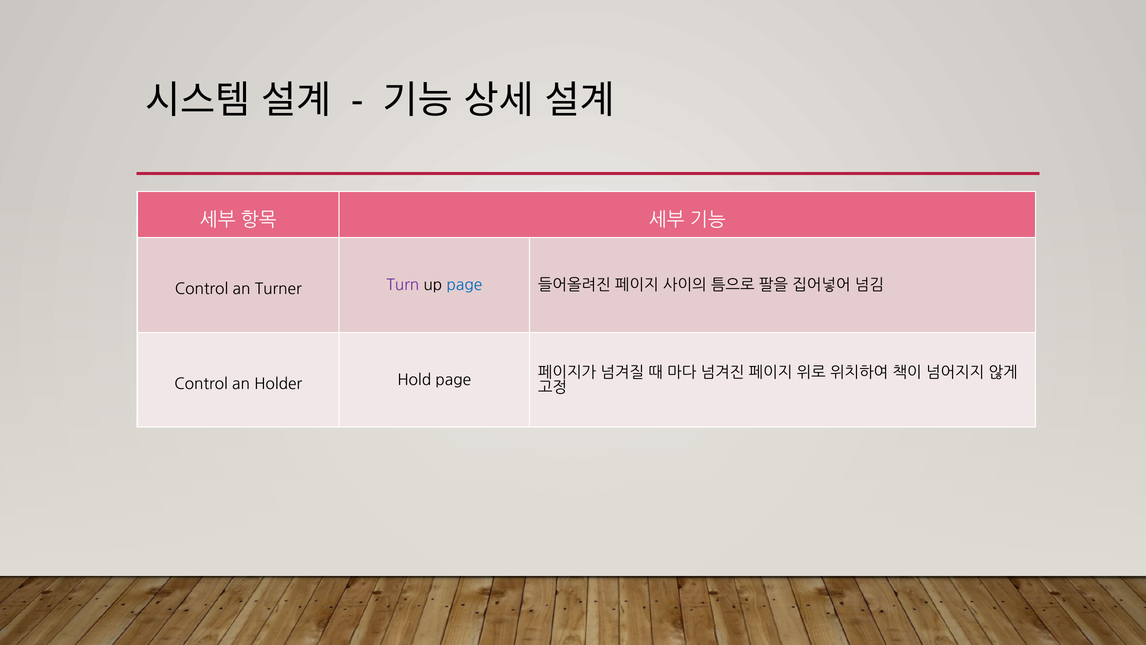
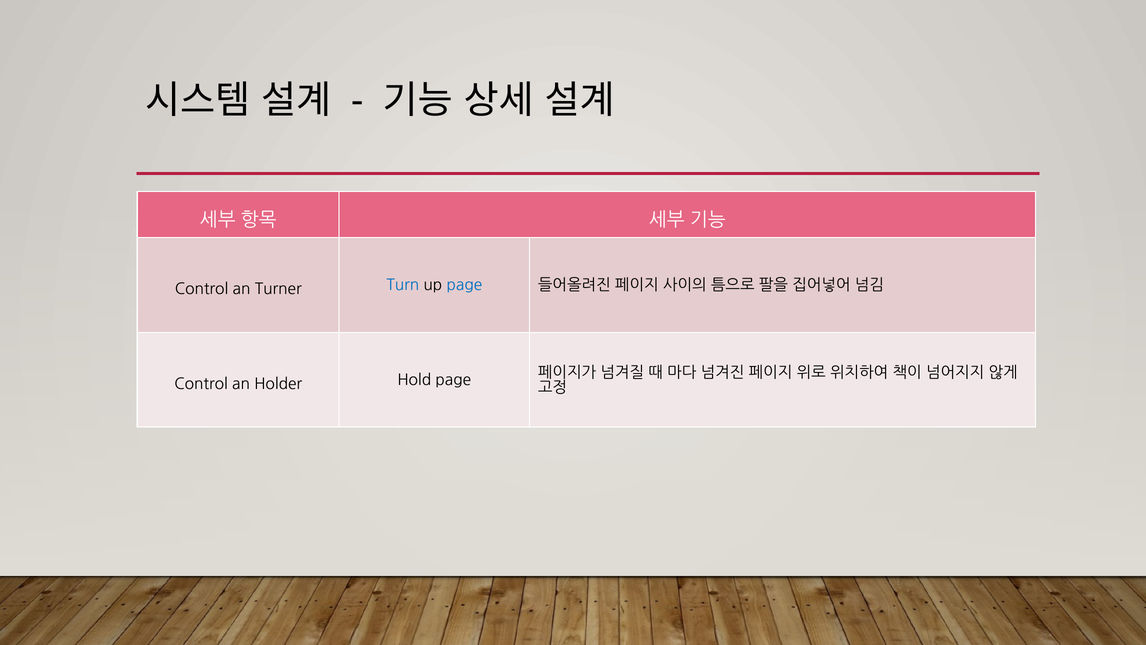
Turn colour: purple -> blue (403, 285)
